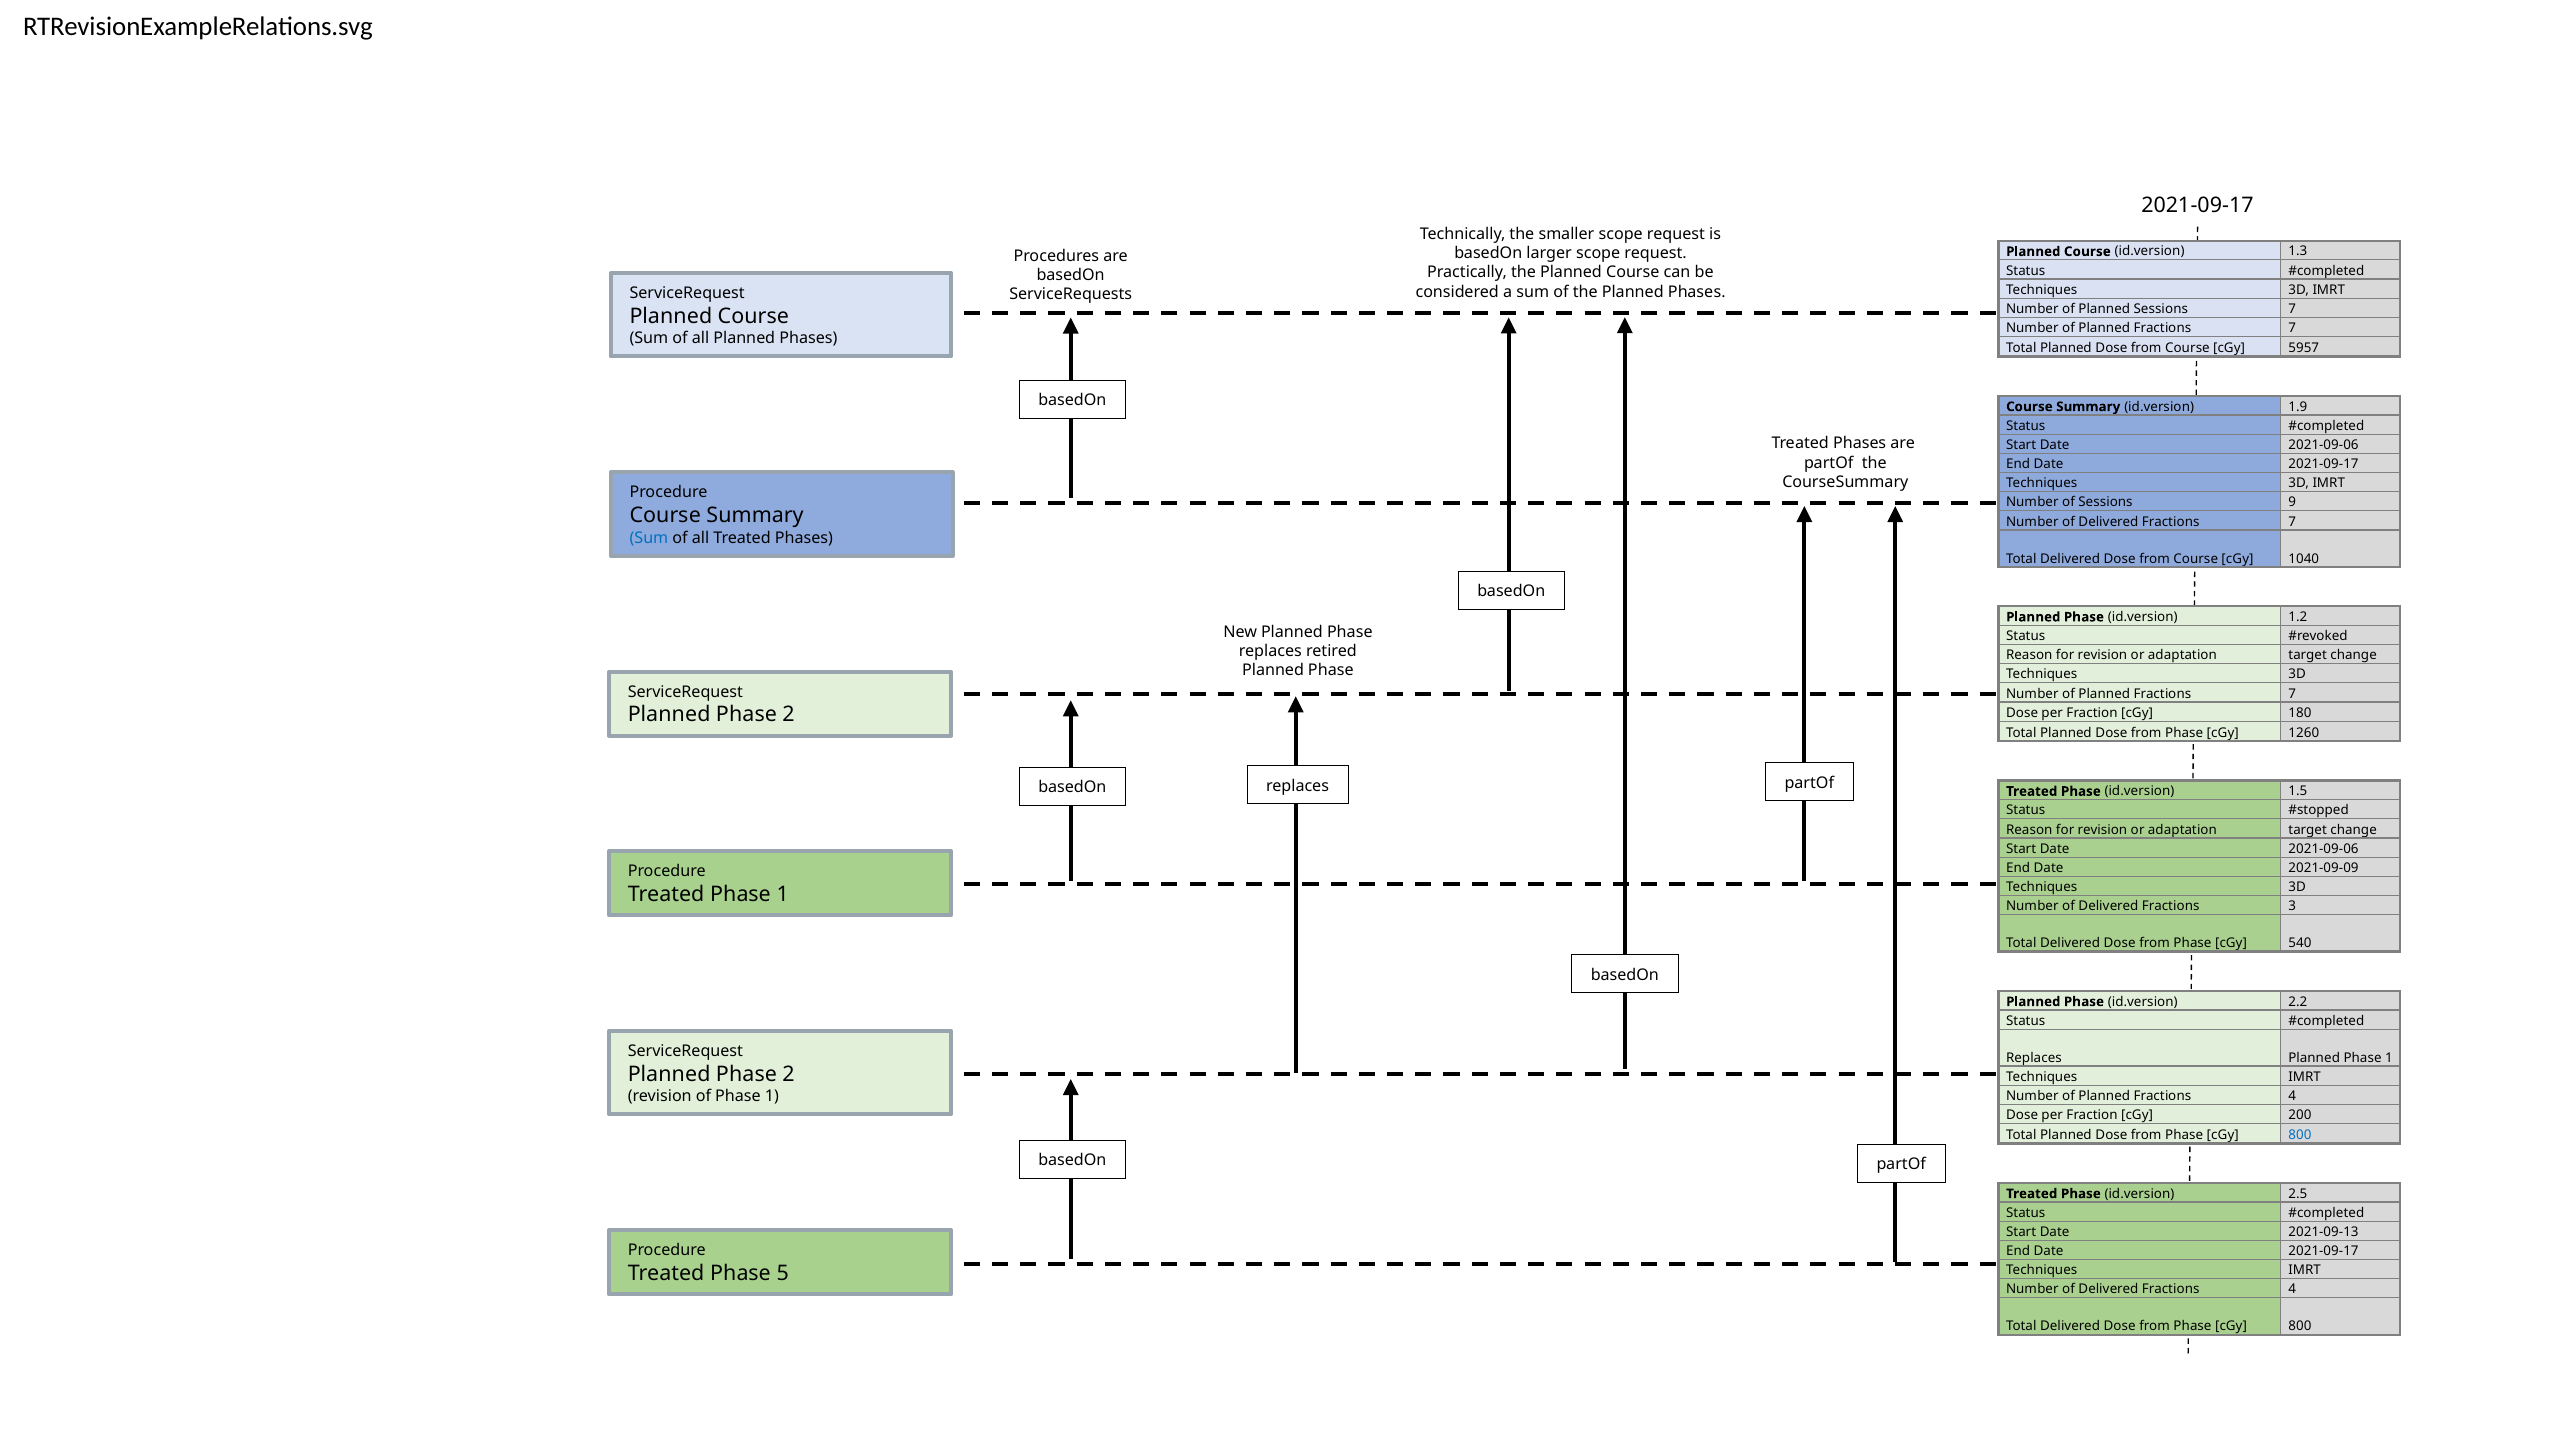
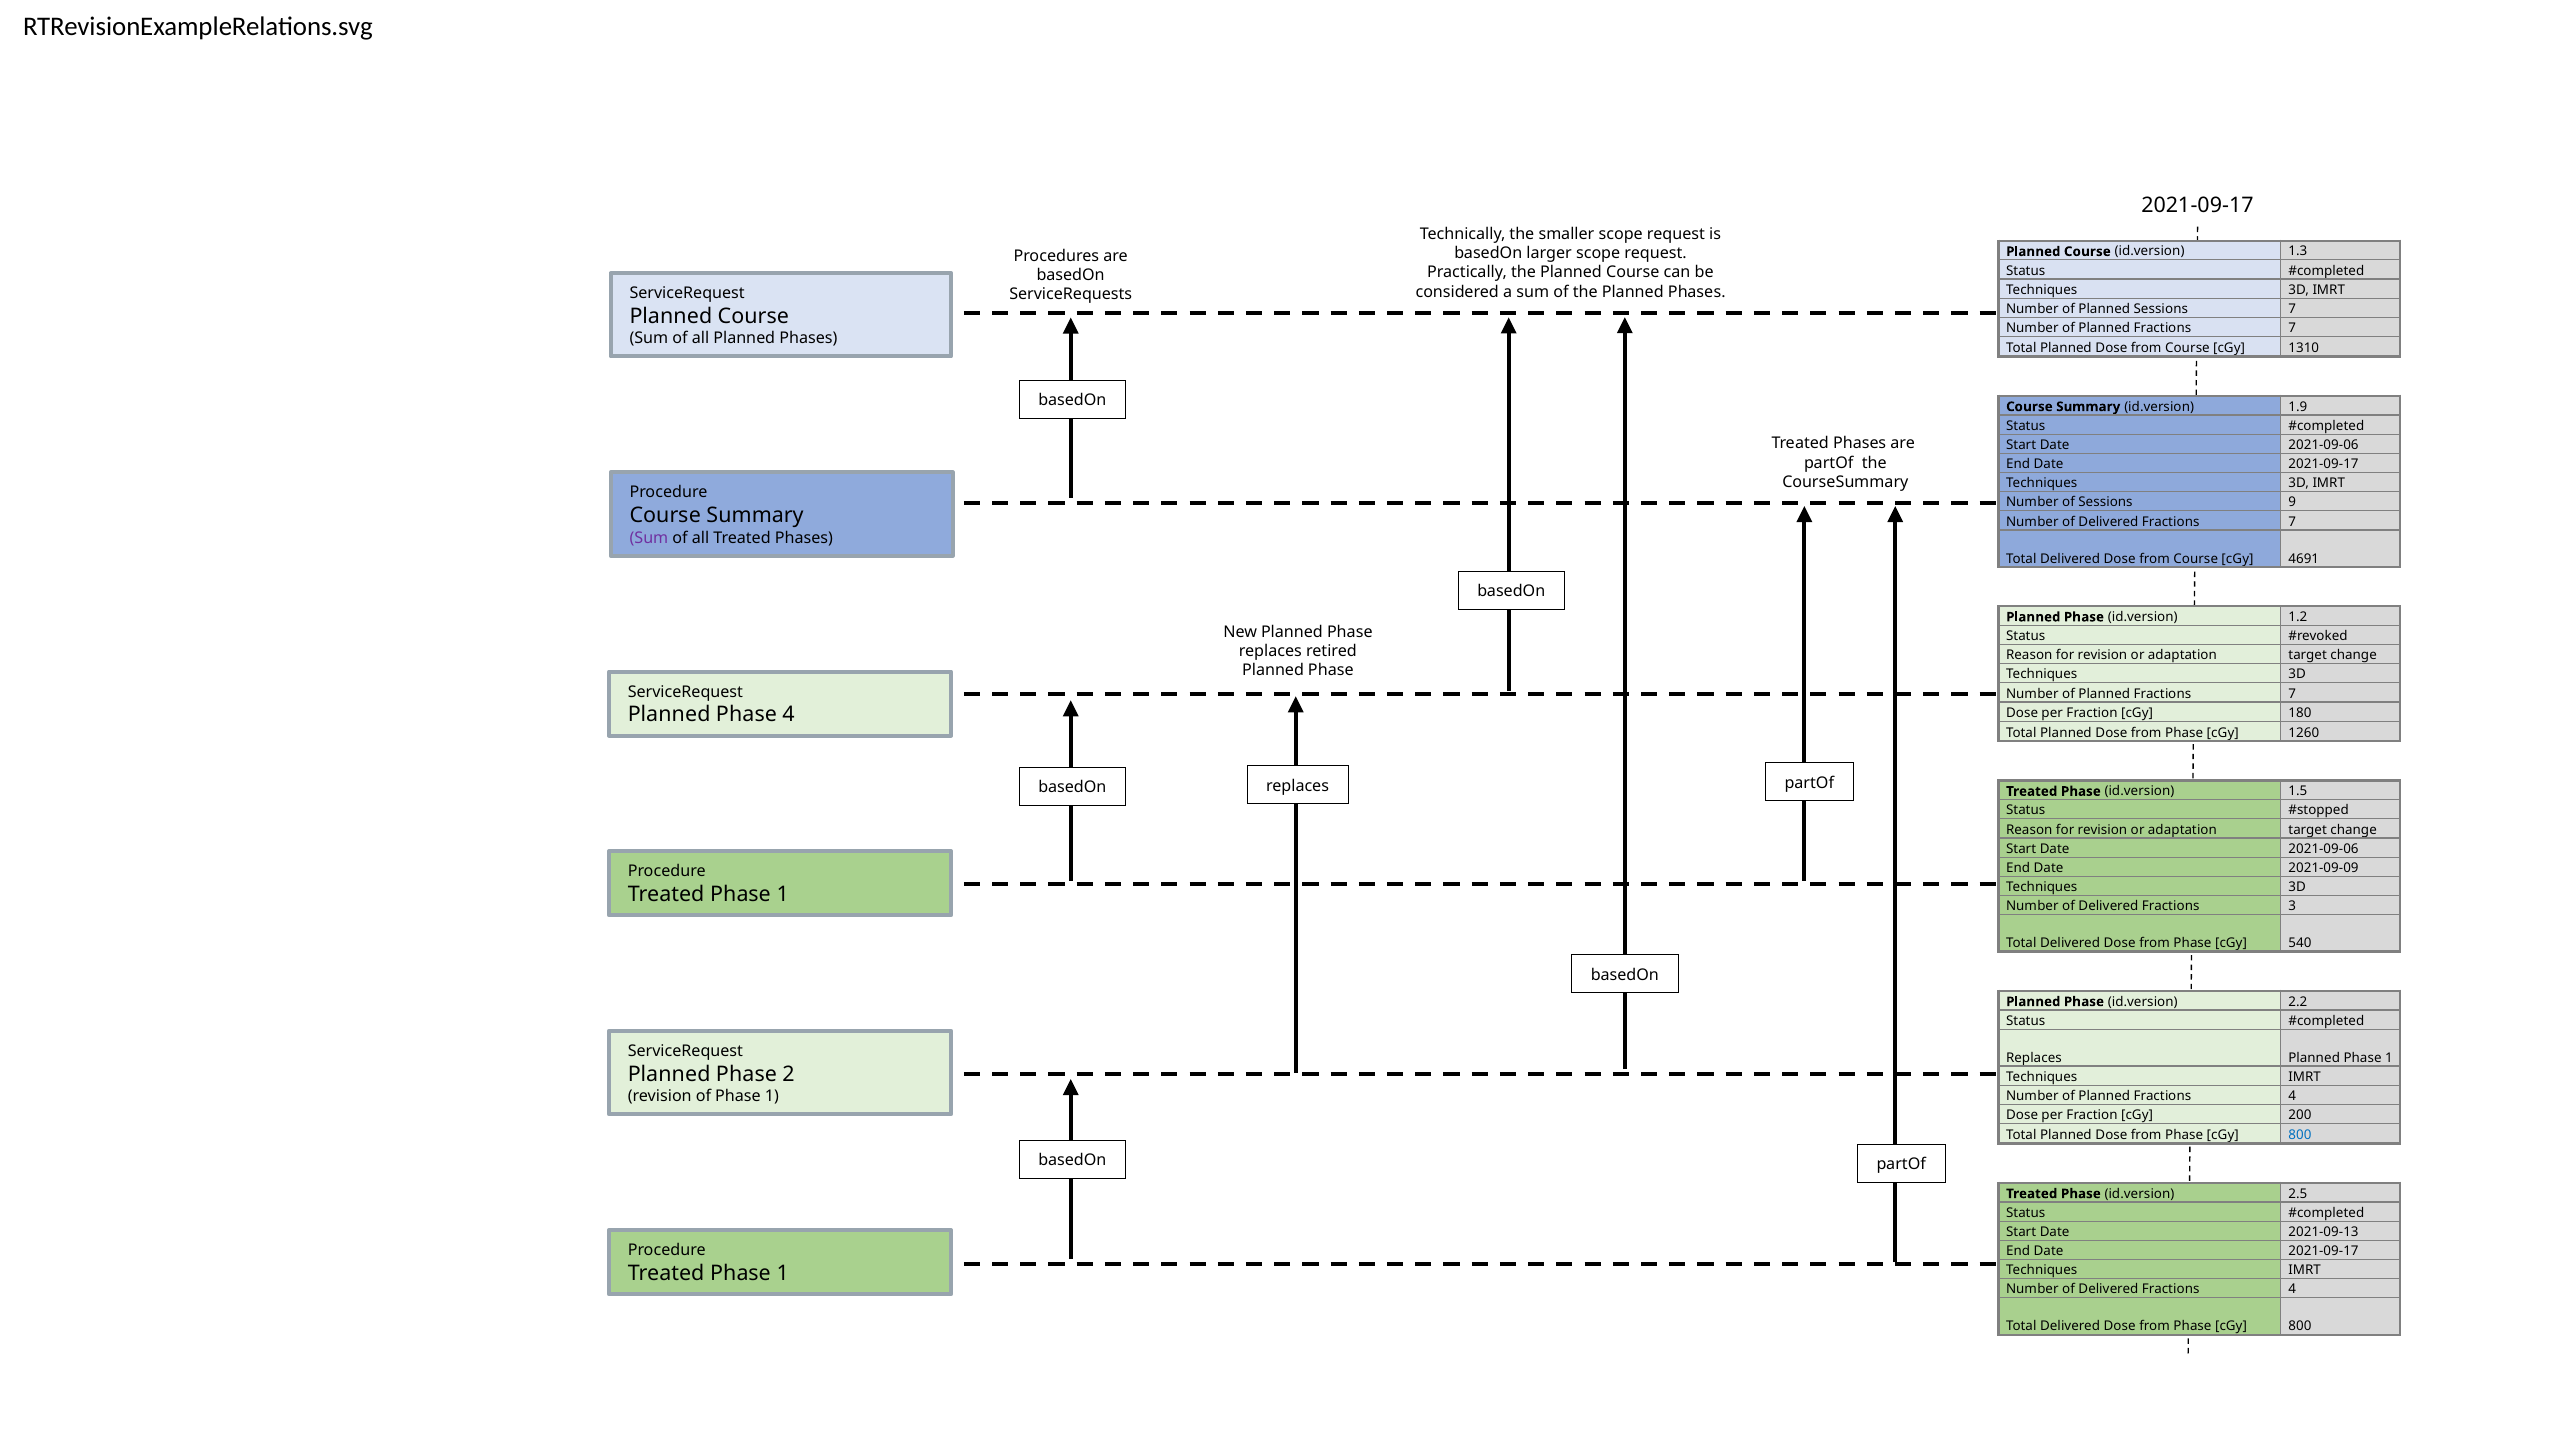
5957: 5957 -> 1310 (2304, 348)
Sum colour: blue -> purple (649, 538)
1040: 1040 -> 4691 (2304, 559)
2: 2 -> 4 (789, 715)
5: 5 -> 1 (783, 1273)
